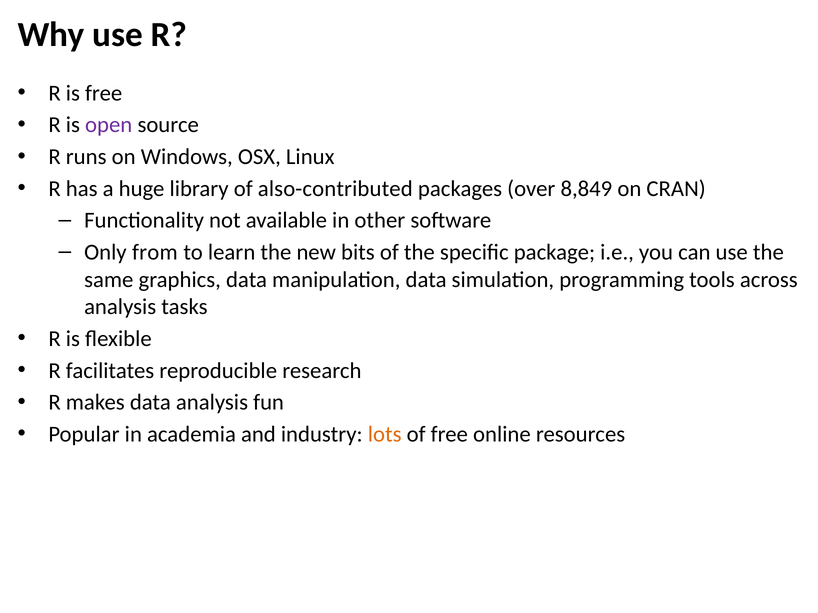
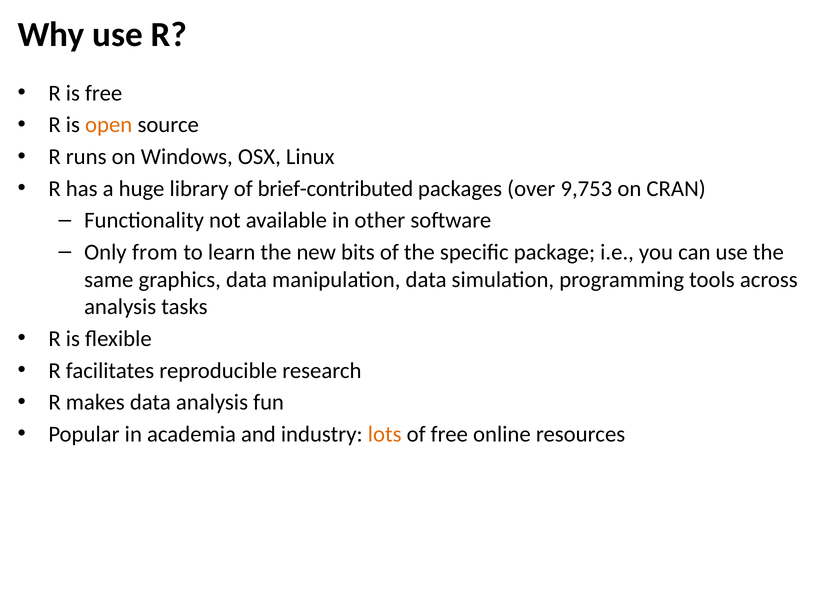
open colour: purple -> orange (109, 125)
also-contributed: also-contributed -> brief-contributed (335, 189)
8,849: 8,849 -> 9,753 (586, 189)
